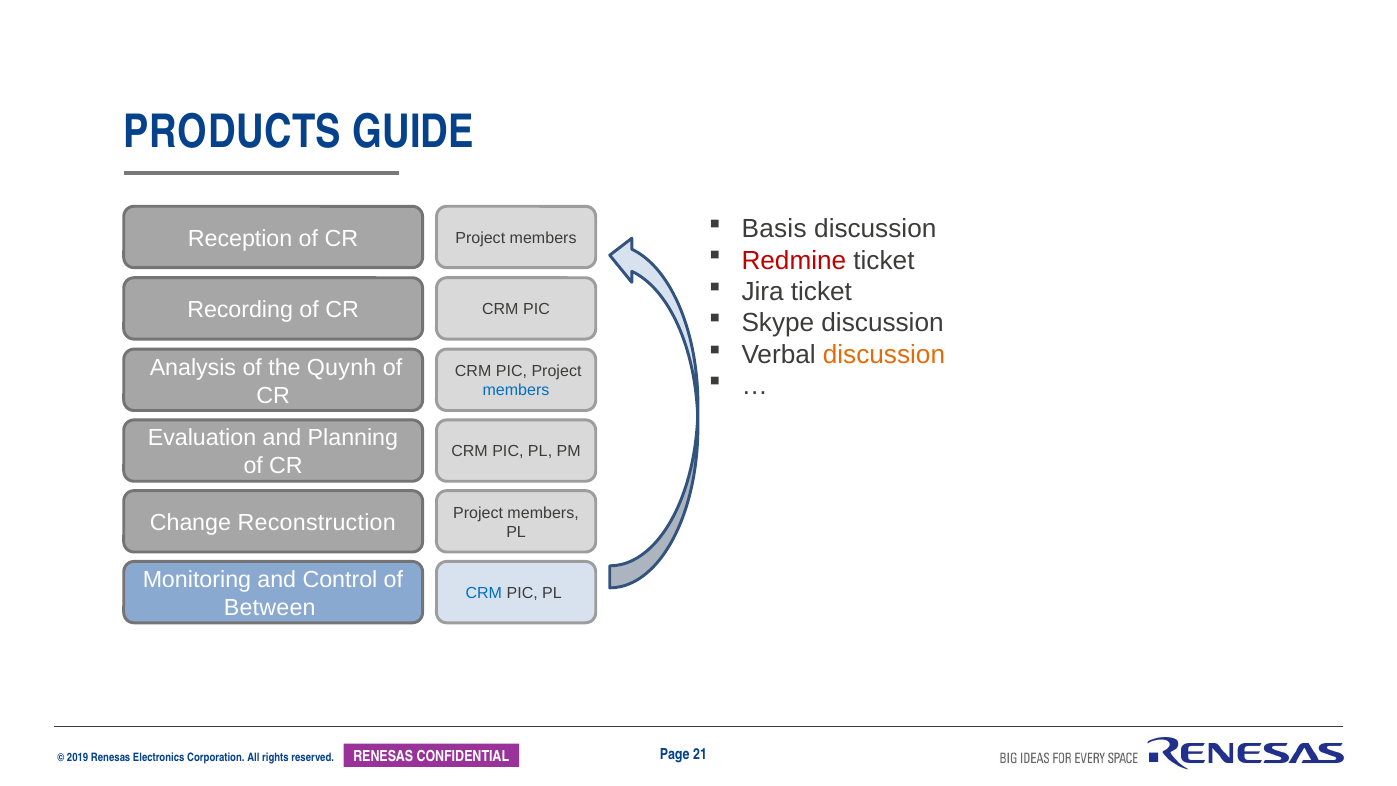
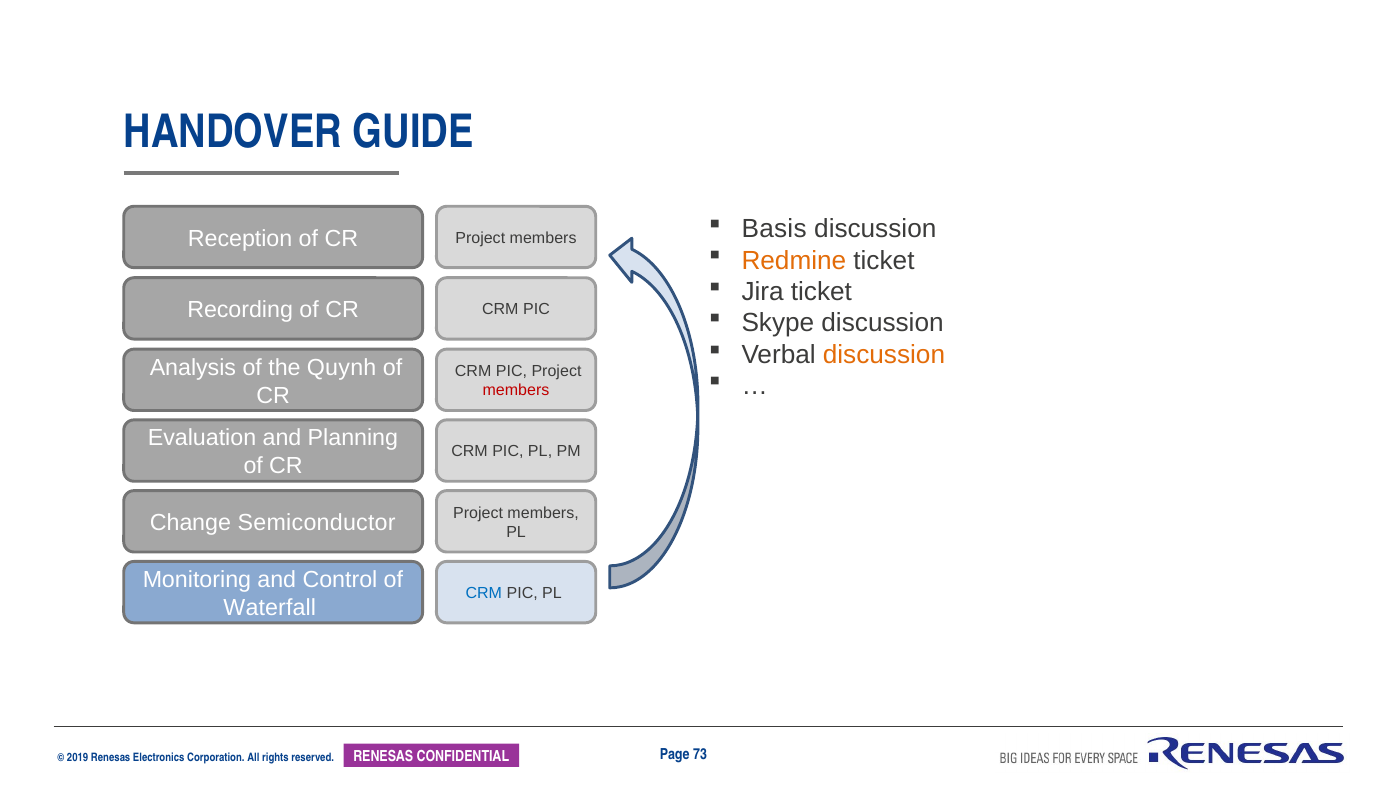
PRODUCTS: PRODUCTS -> HANDOVER (233, 133)
Redmine colour: red -> orange (794, 260)
members colour: blue -> red (516, 390)
Reconstruction: Reconstruction -> Semiconductor (317, 523)
Between: Between -> Waterfall (270, 608)
21: 21 -> 73 (700, 755)
